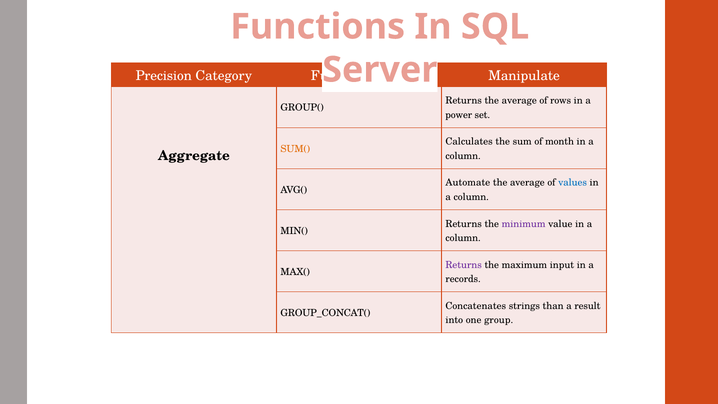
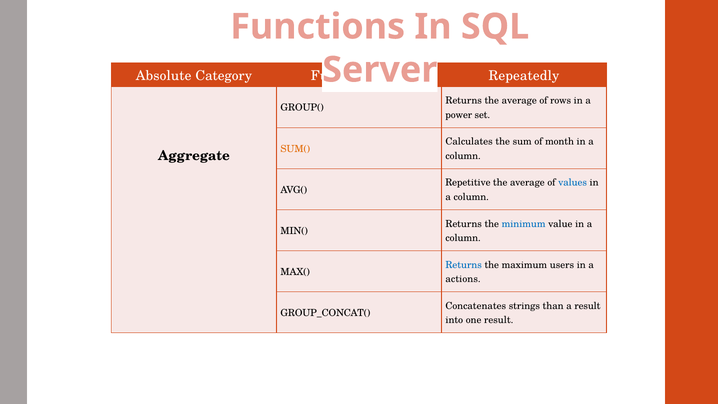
Precision: Precision -> Absolute (164, 76)
Manipulate: Manipulate -> Repeatedly (524, 76)
Automate: Automate -> Repetitive (468, 183)
minimum colour: purple -> blue (524, 224)
Returns colour: purple -> blue (464, 265)
input: input -> users (562, 265)
records: records -> actions (463, 279)
one group: group -> result (499, 320)
